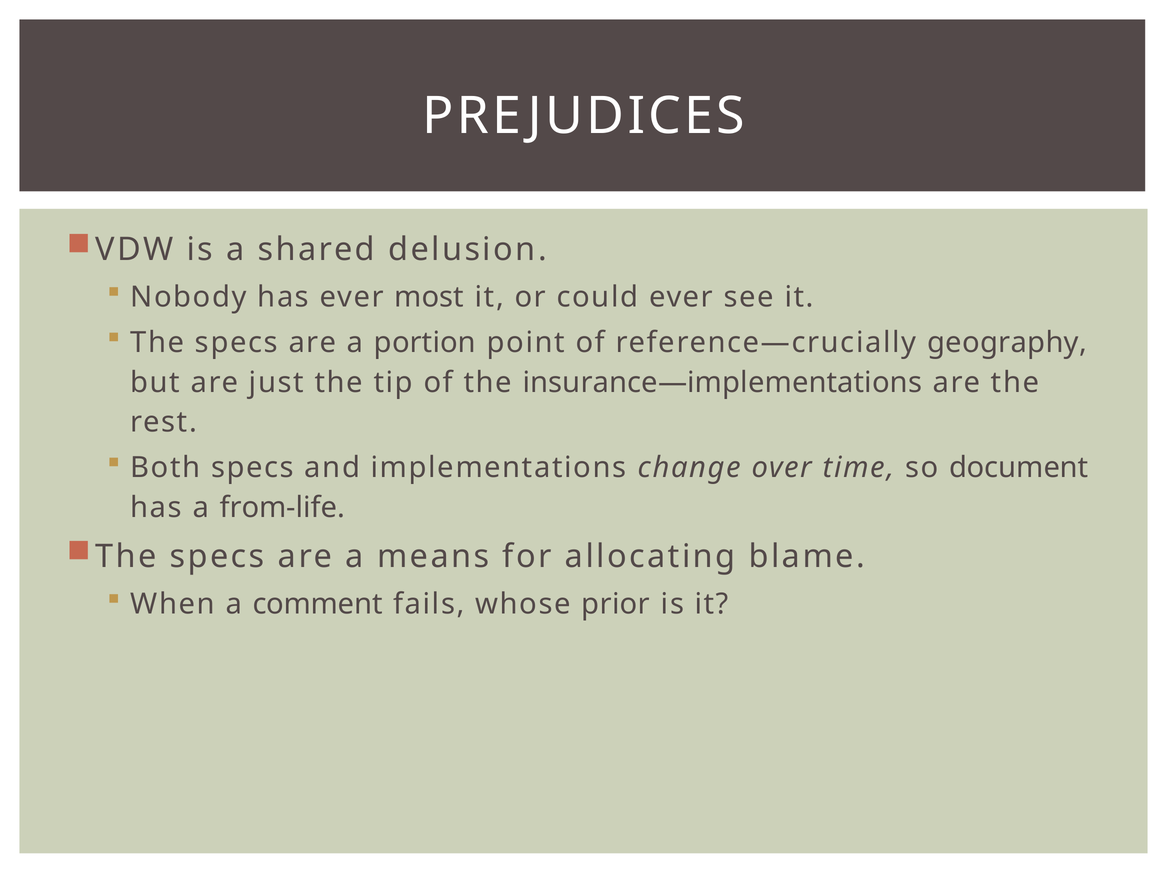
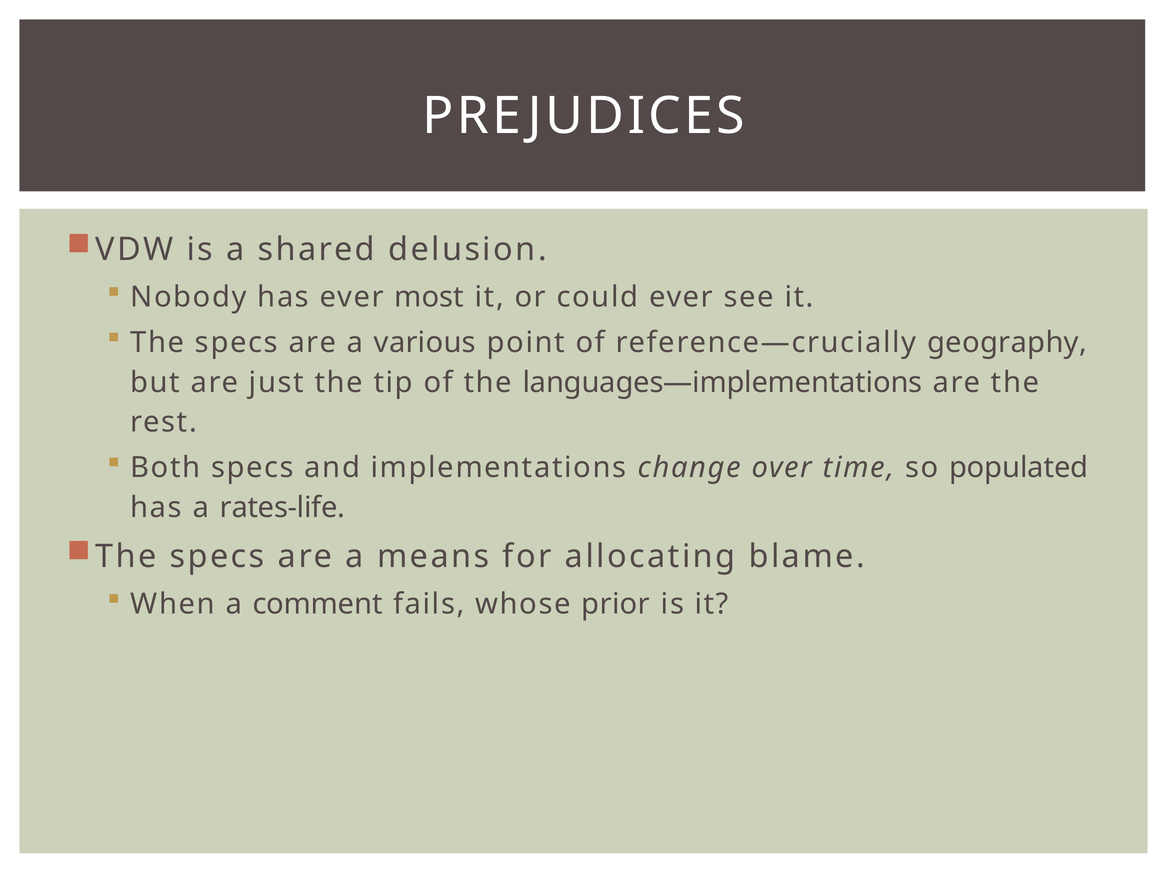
portion: portion -> various (425, 343)
insurance—implementations: insurance—implementations -> languages—implementations (722, 382)
document: document -> populated (1019, 468)
from-life: from-life -> rates-life (282, 507)
